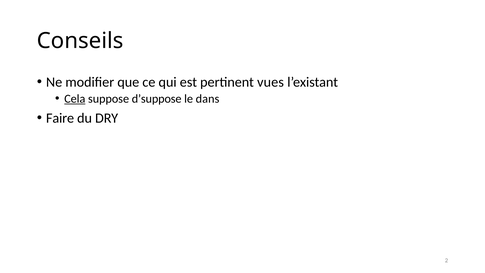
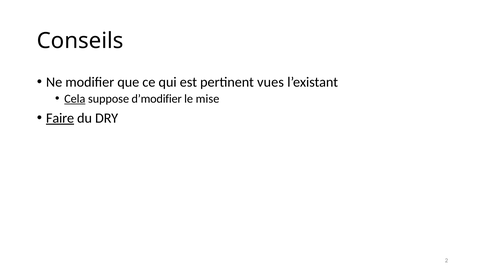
d’suppose: d’suppose -> d’modifier (157, 99)
dans: dans -> mise (208, 99)
Faire underline: none -> present (60, 118)
